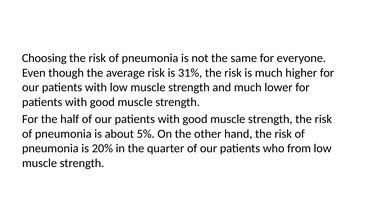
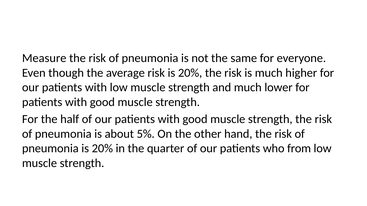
Choosing: Choosing -> Measure (44, 58)
risk is 31%: 31% -> 20% (190, 73)
